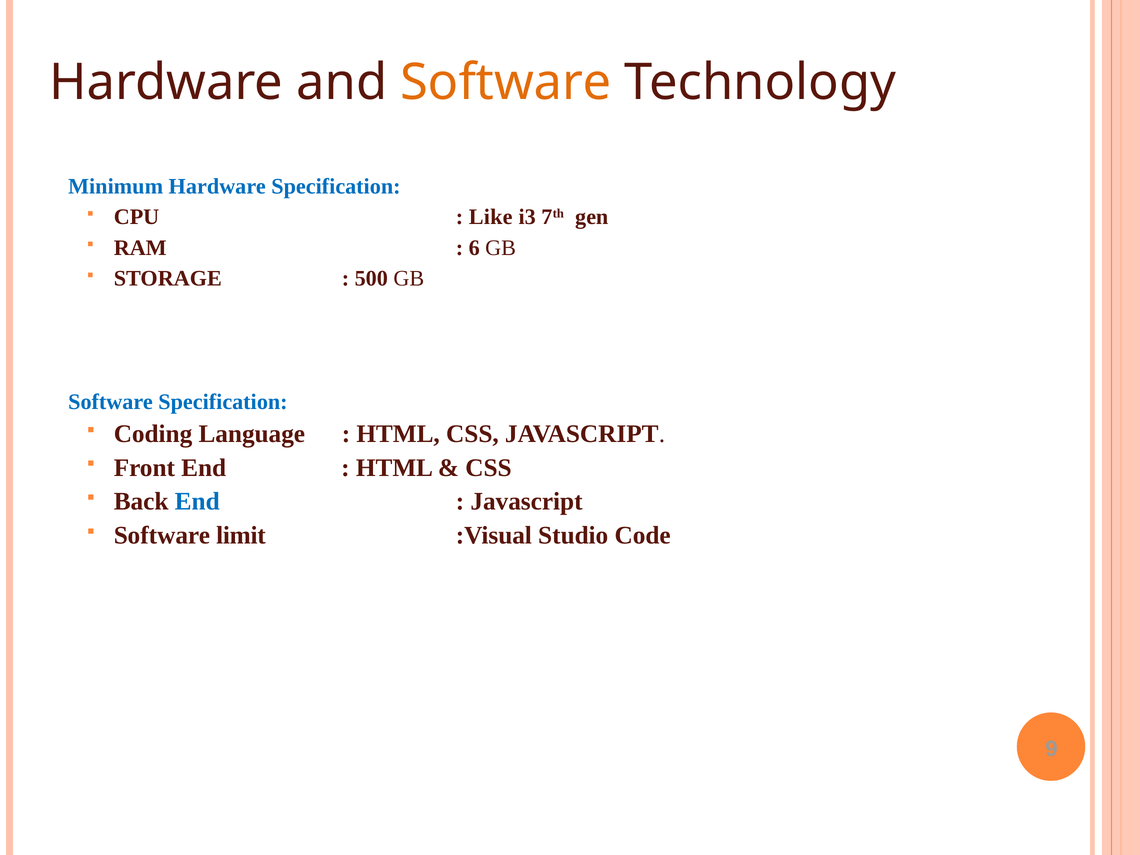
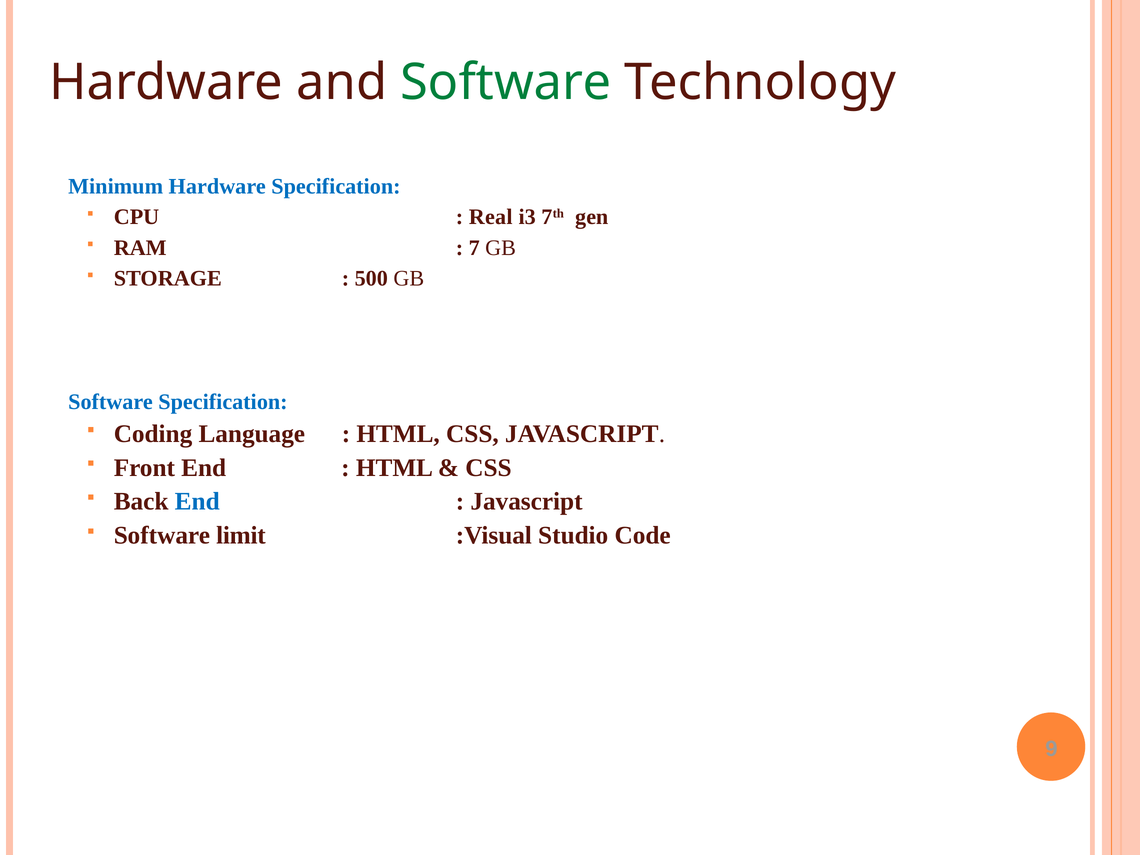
Software colour: orange -> green (506, 82)
Like: Like -> Real (491, 217)
6: 6 -> 7 (474, 248)
